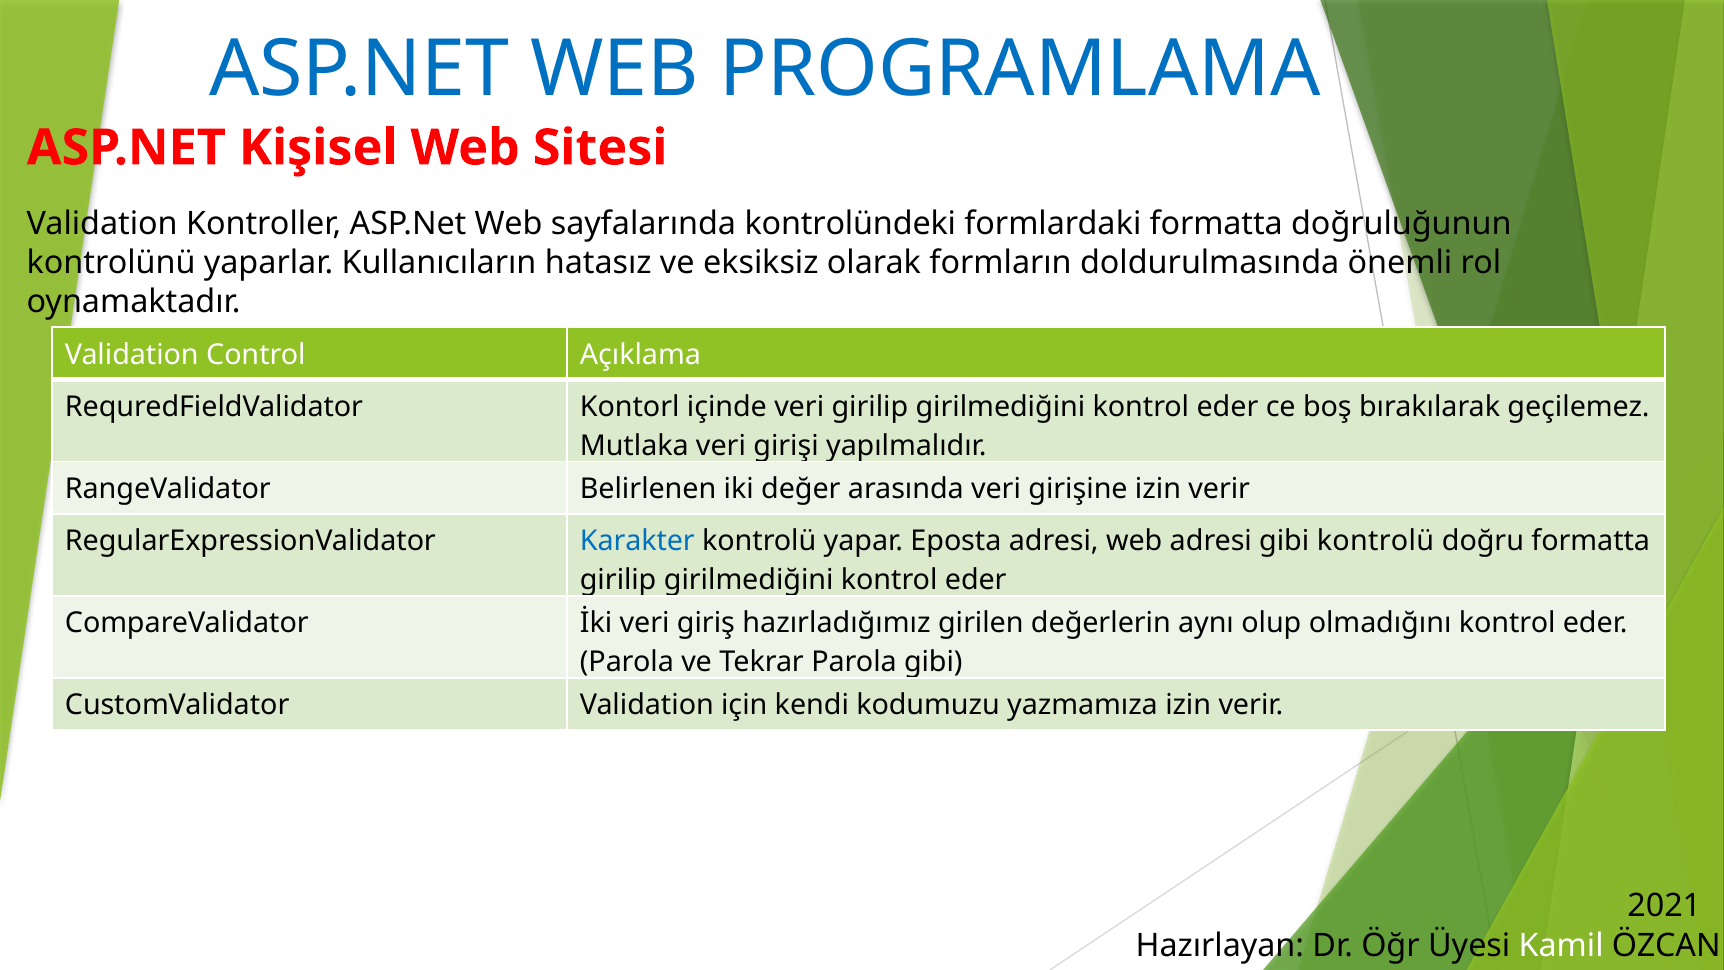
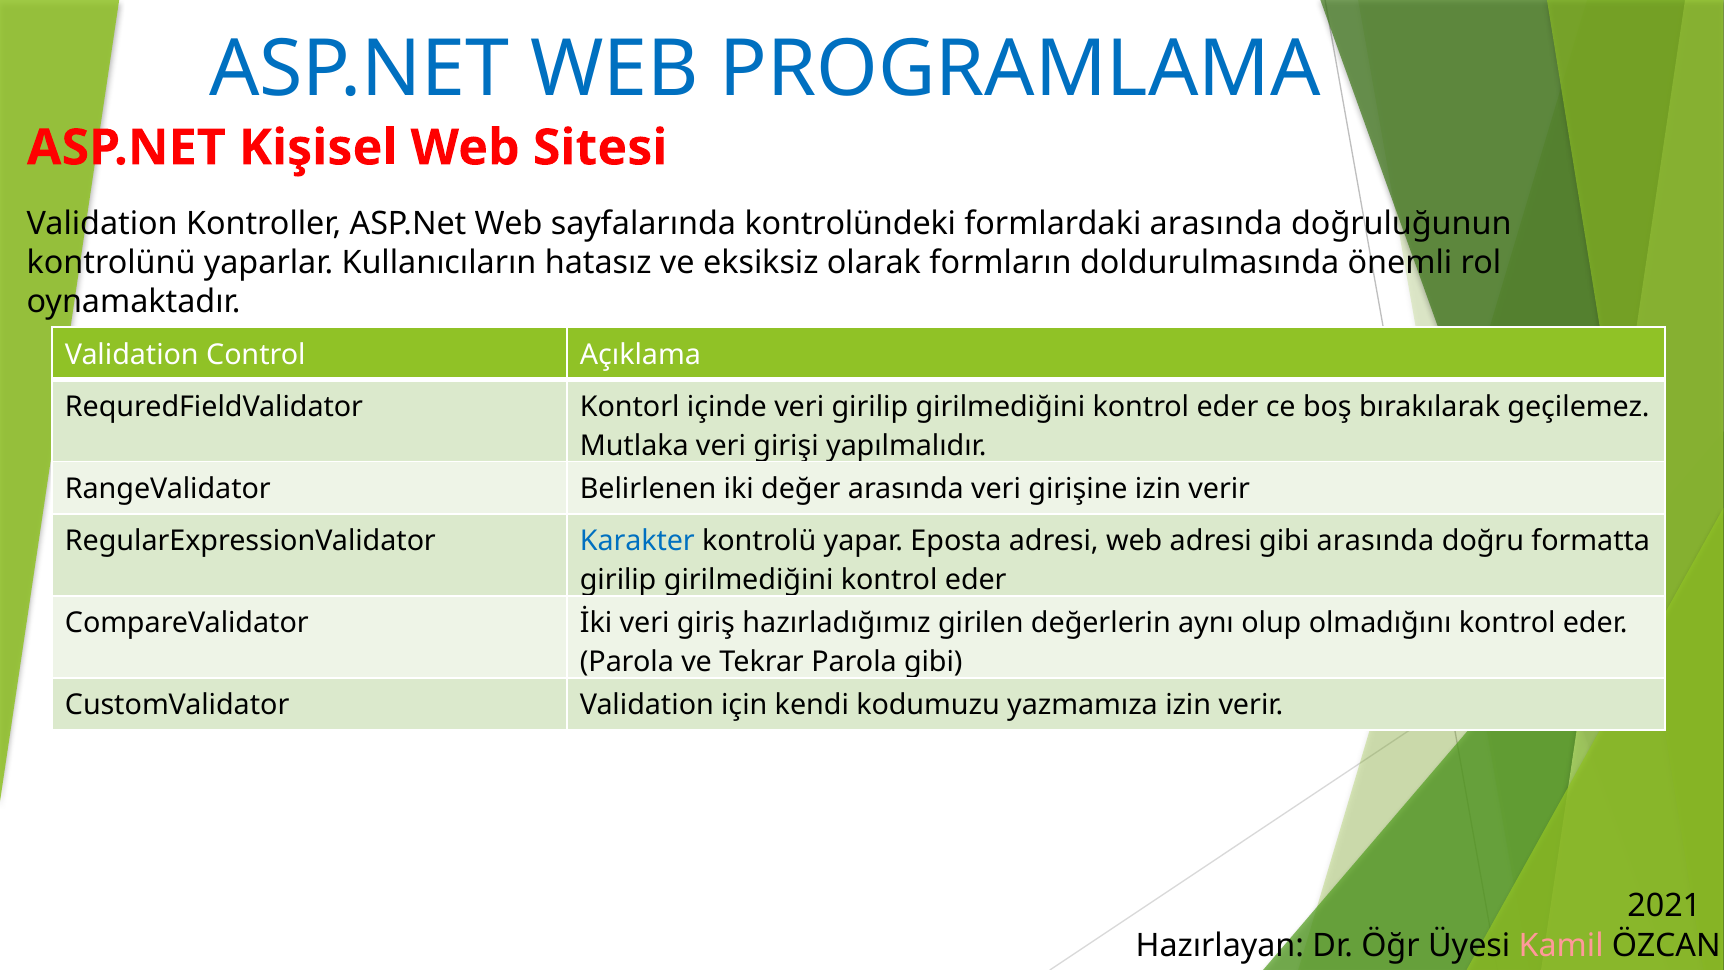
formlardaki formatta: formatta -> arasında (1216, 224)
gibi kontrolü: kontrolü -> arasında (1375, 541)
Kamil colour: white -> pink (1561, 945)
